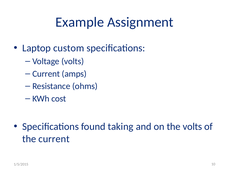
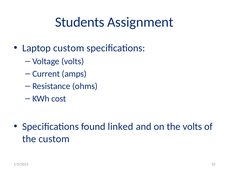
Example: Example -> Students (80, 22)
taking: taking -> linked (121, 126)
the current: current -> custom (54, 139)
